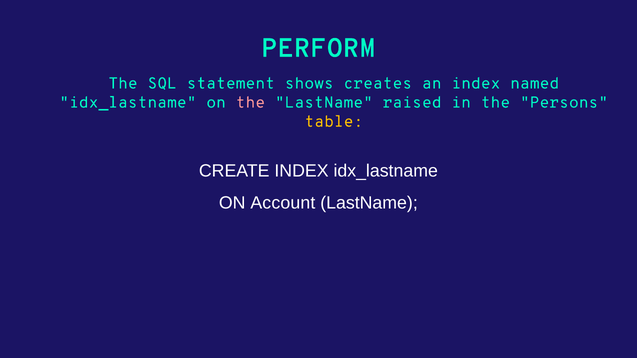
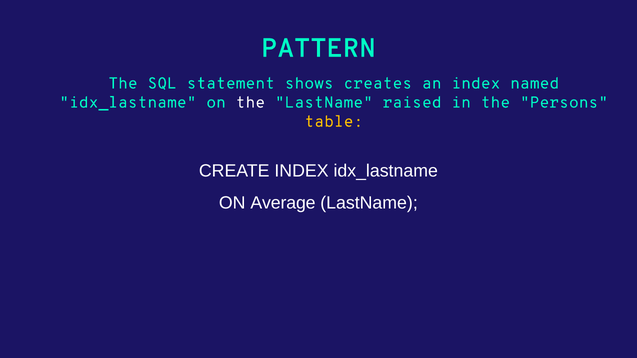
PERFORM: PERFORM -> PATTERN (318, 48)
the colour: pink -> white (250, 102)
Account: Account -> Average (283, 203)
